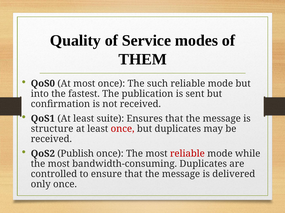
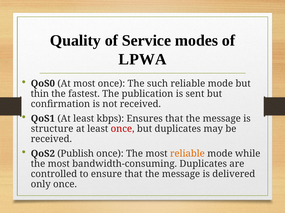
THEM: THEM -> LPWA (143, 60)
into: into -> thin (40, 94)
suite: suite -> kbps (110, 119)
reliable colour: red -> orange (187, 154)
